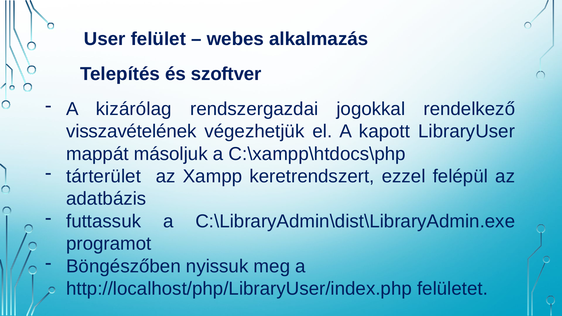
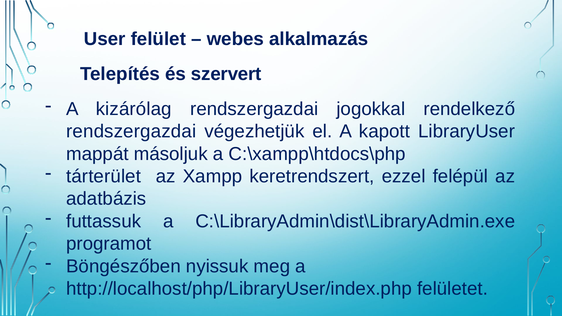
szoftver: szoftver -> szervert (226, 74)
visszavételének: visszavételének -> rendszergazdai (131, 131)
